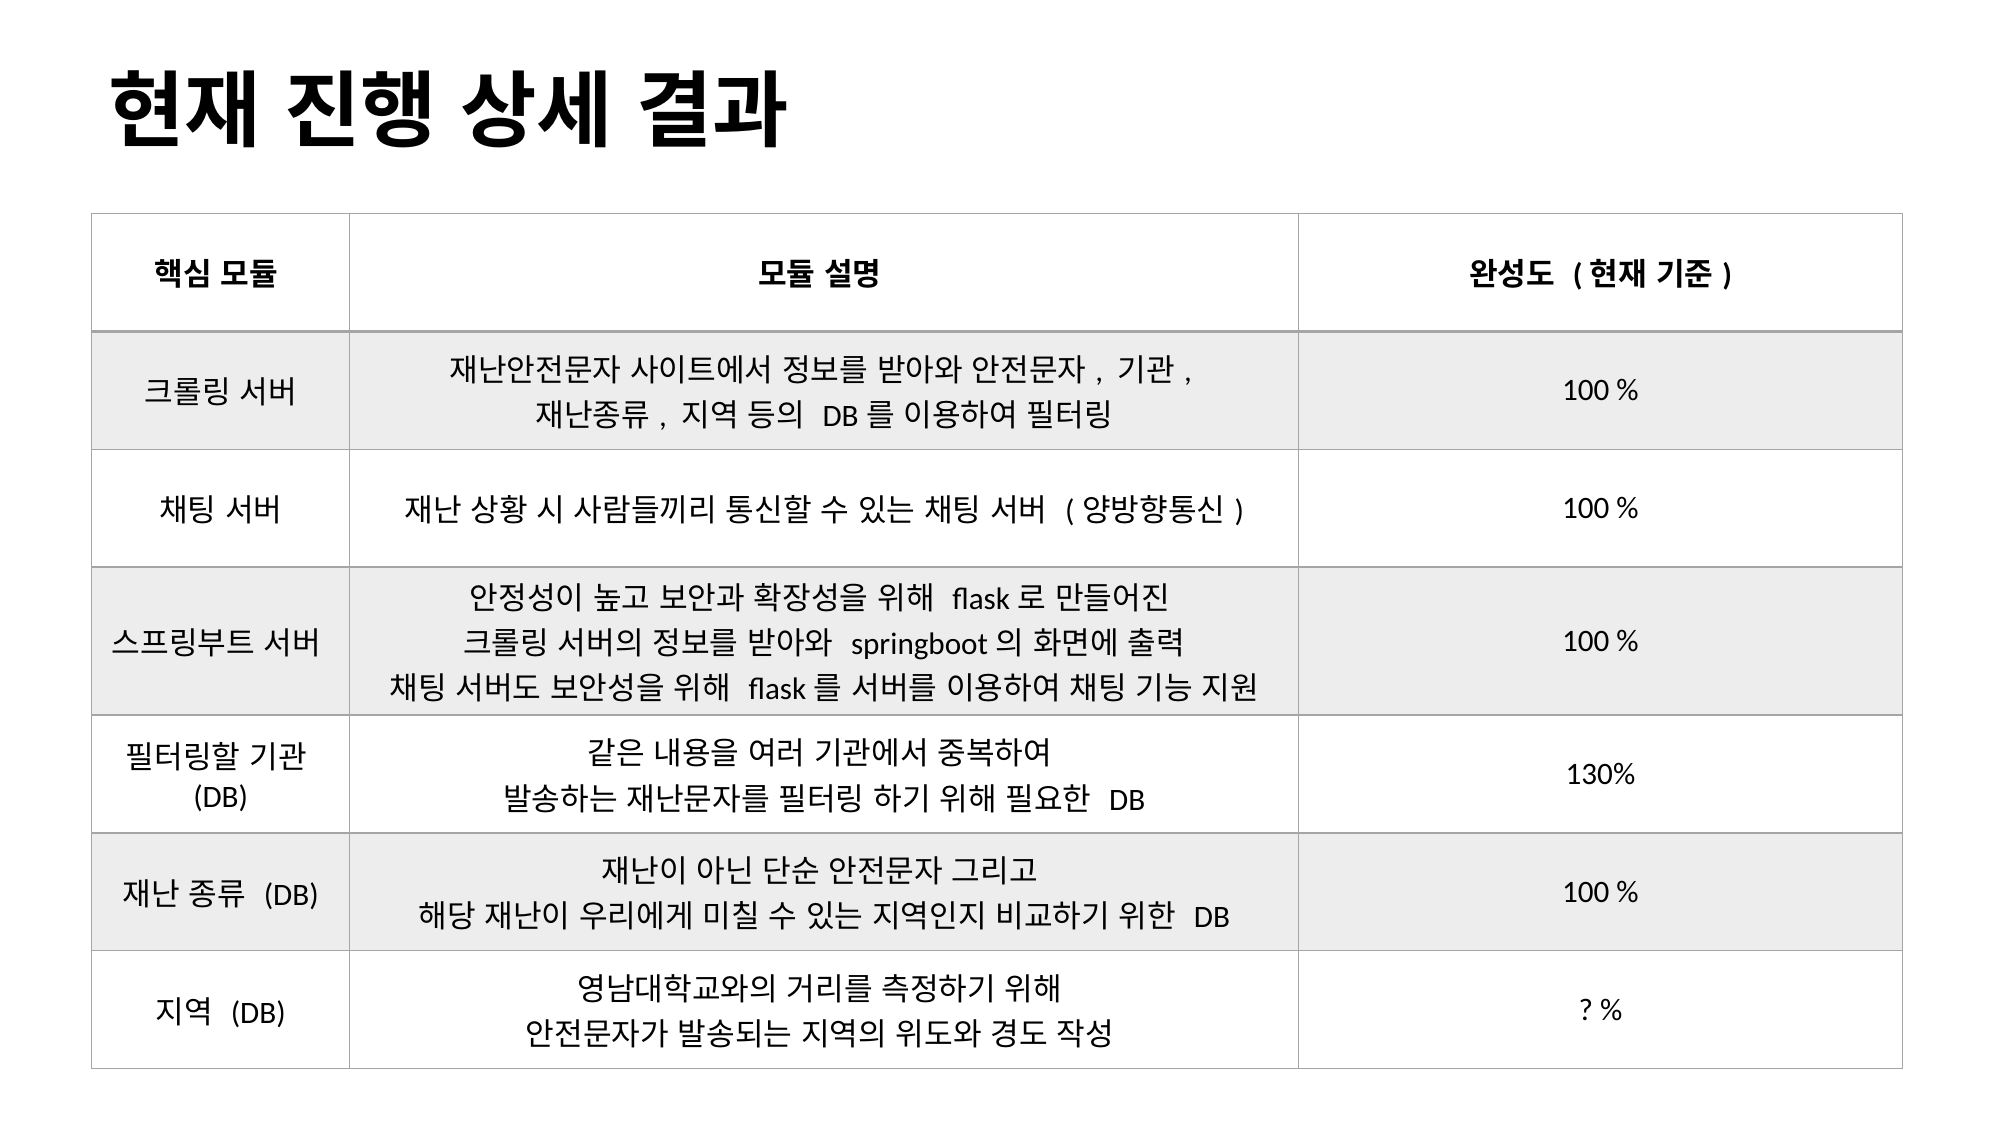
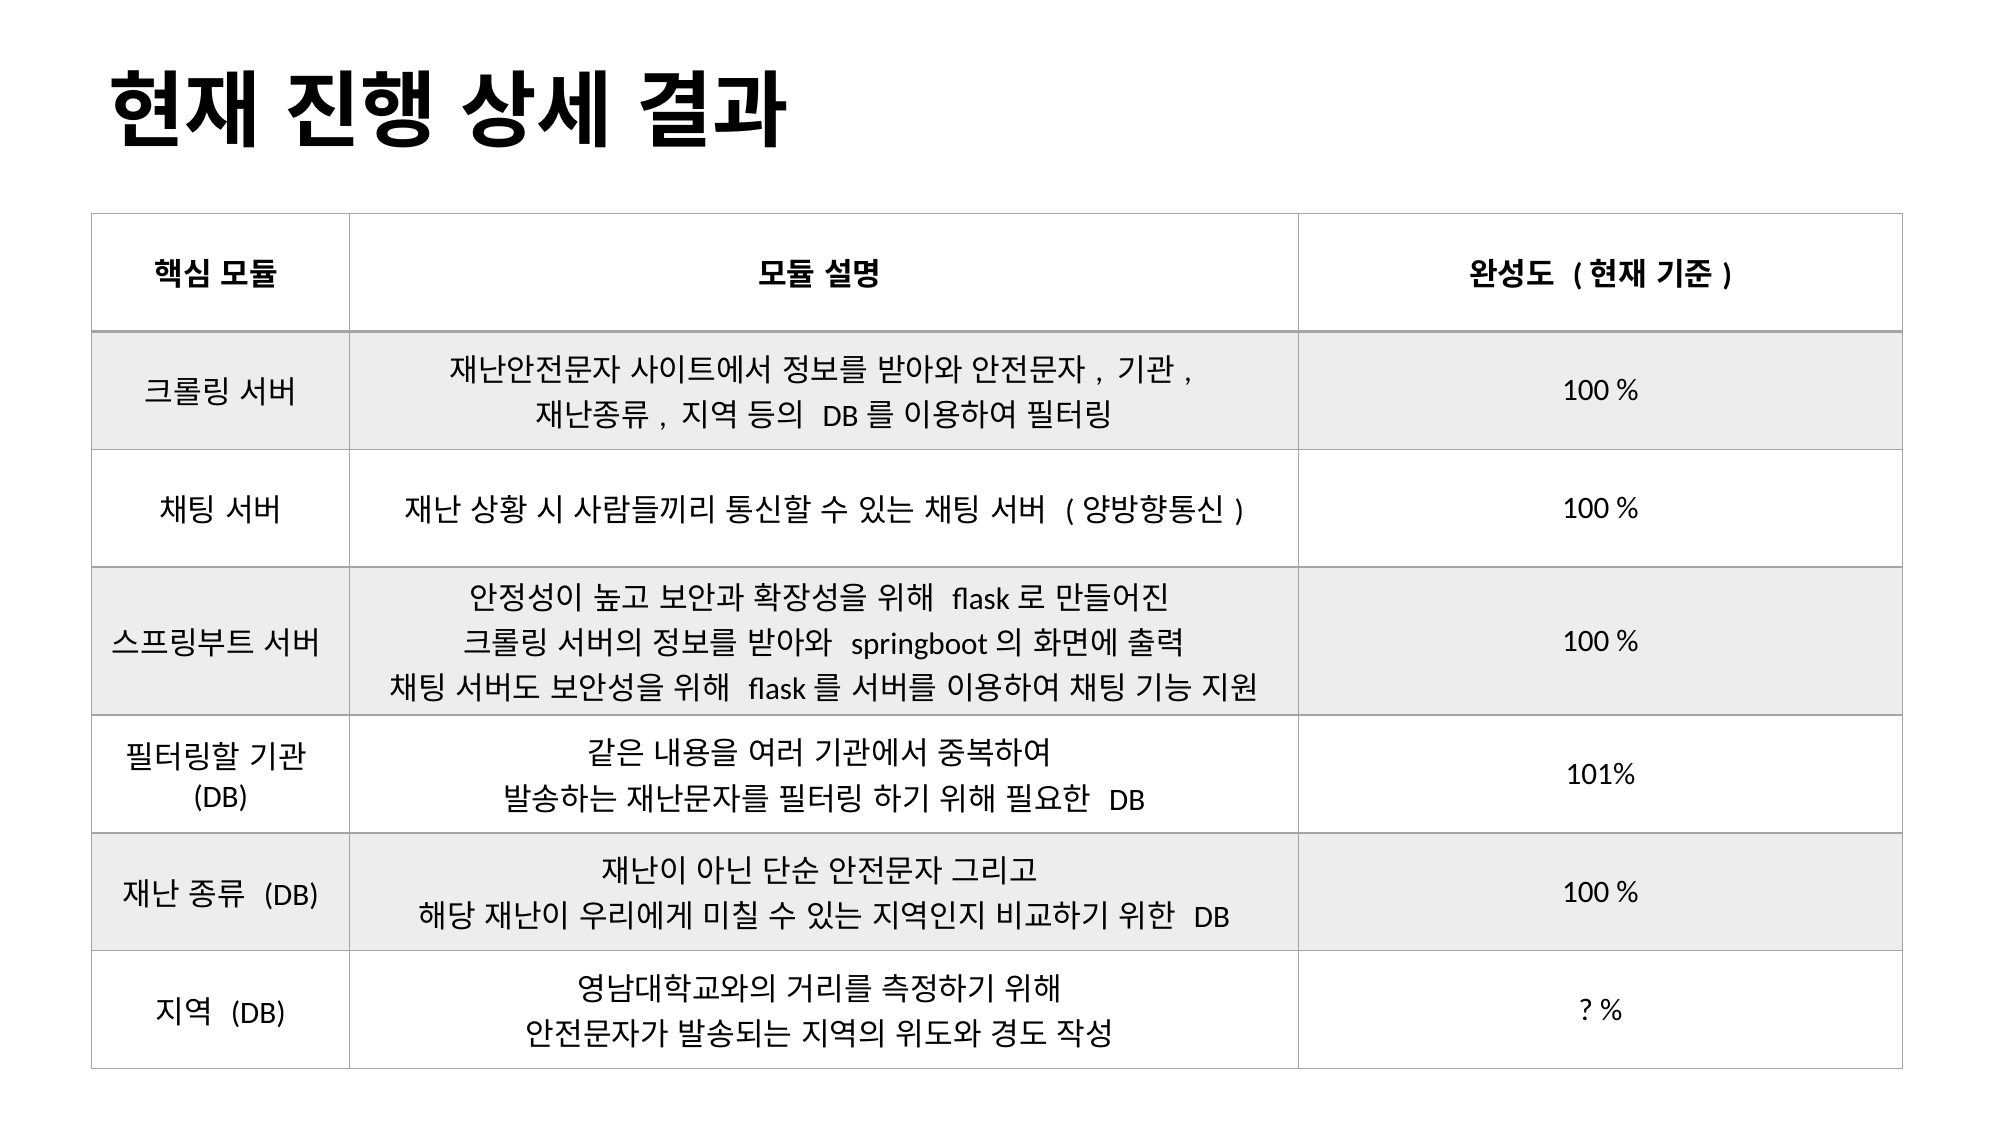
130%: 130% -> 101% (1600, 774)
